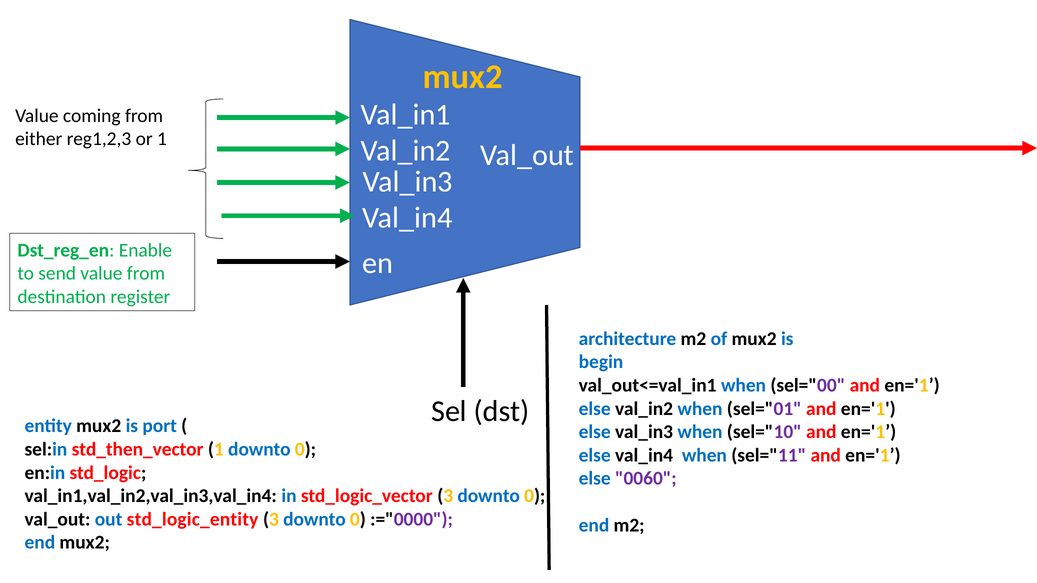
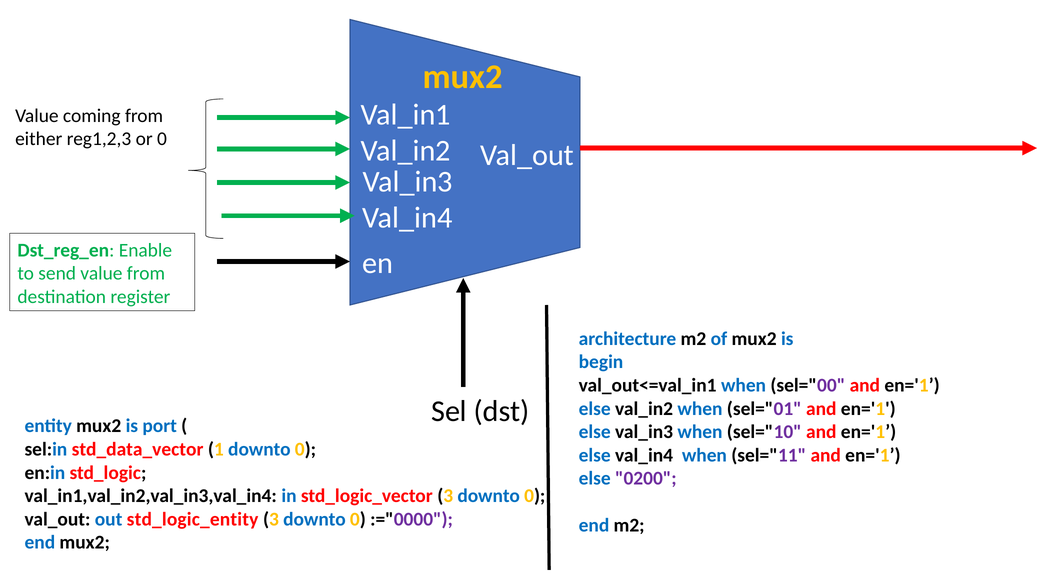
or 1: 1 -> 0 (162, 139)
std_then_vector: std_then_vector -> std_data_vector (138, 450)
0060: 0060 -> 0200 (646, 479)
